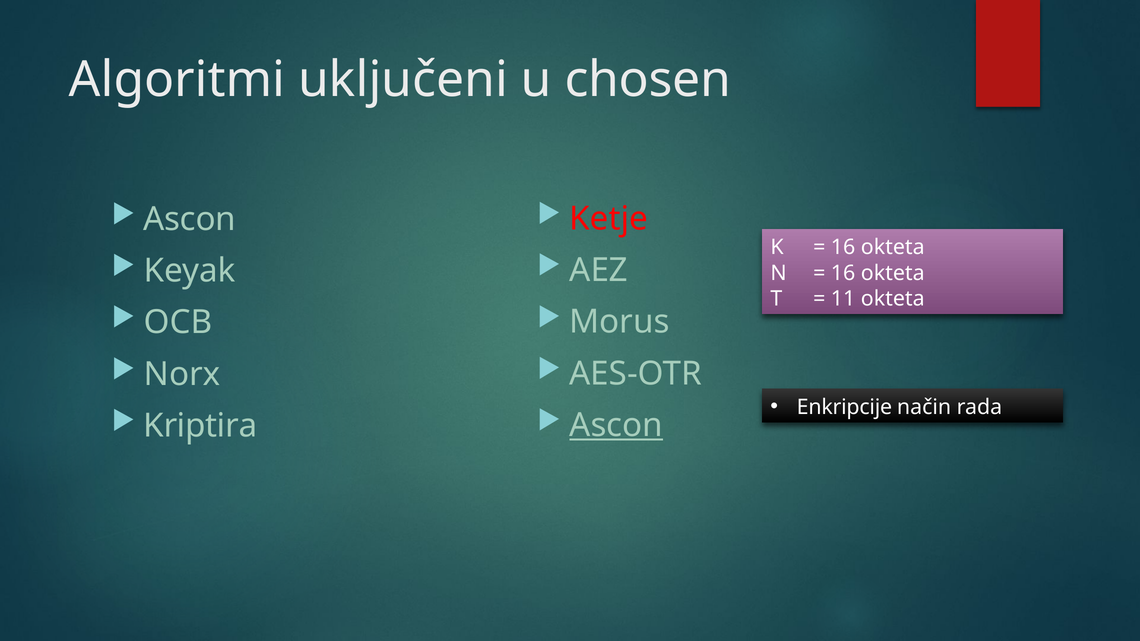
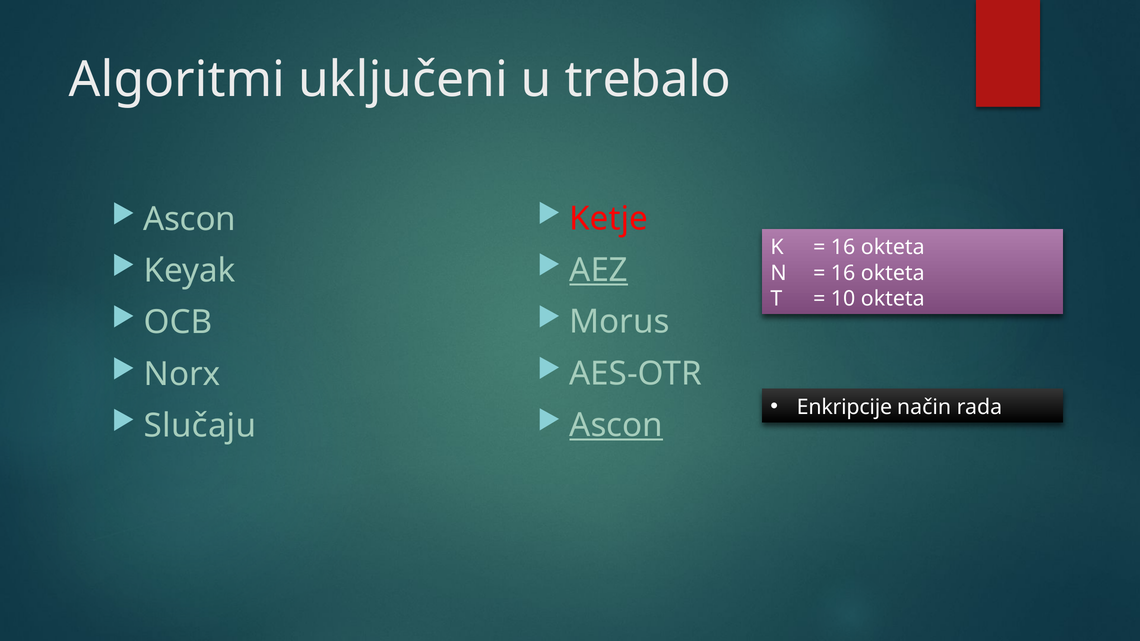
chosen: chosen -> trebalo (648, 80)
AEZ underline: none -> present (599, 270)
11: 11 -> 10 (843, 299)
Kriptira: Kriptira -> Slučaju (200, 426)
